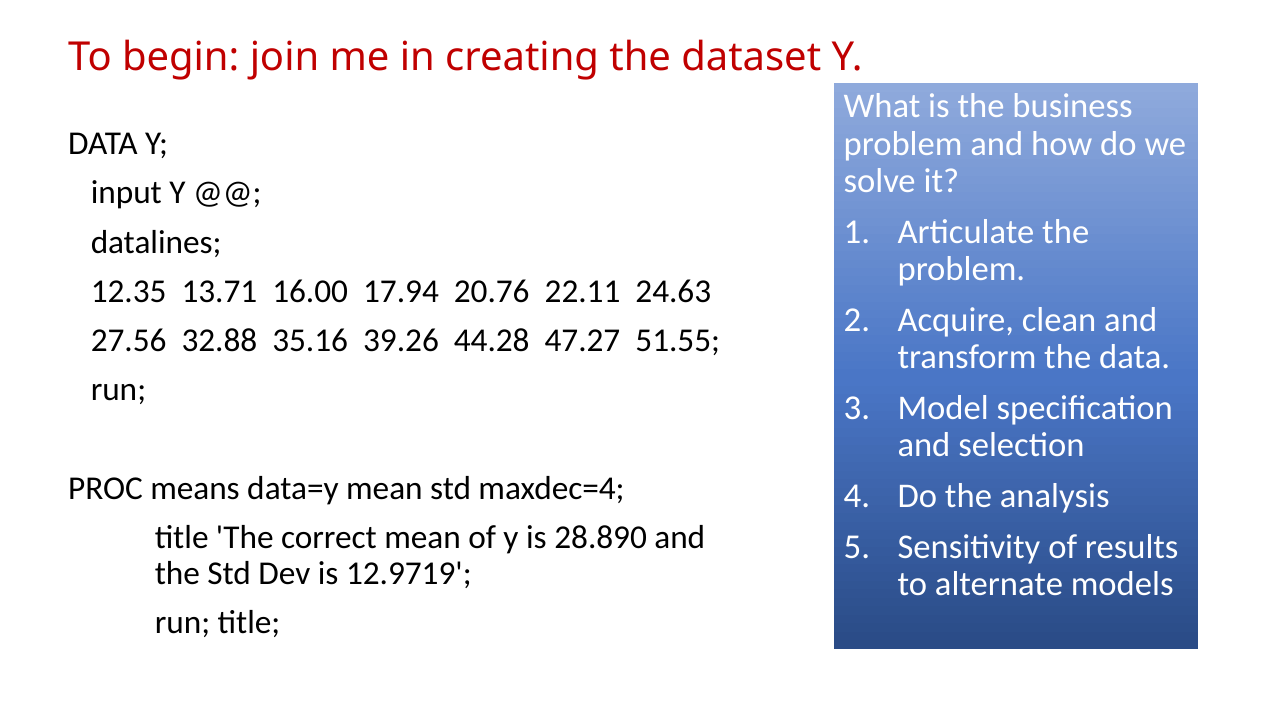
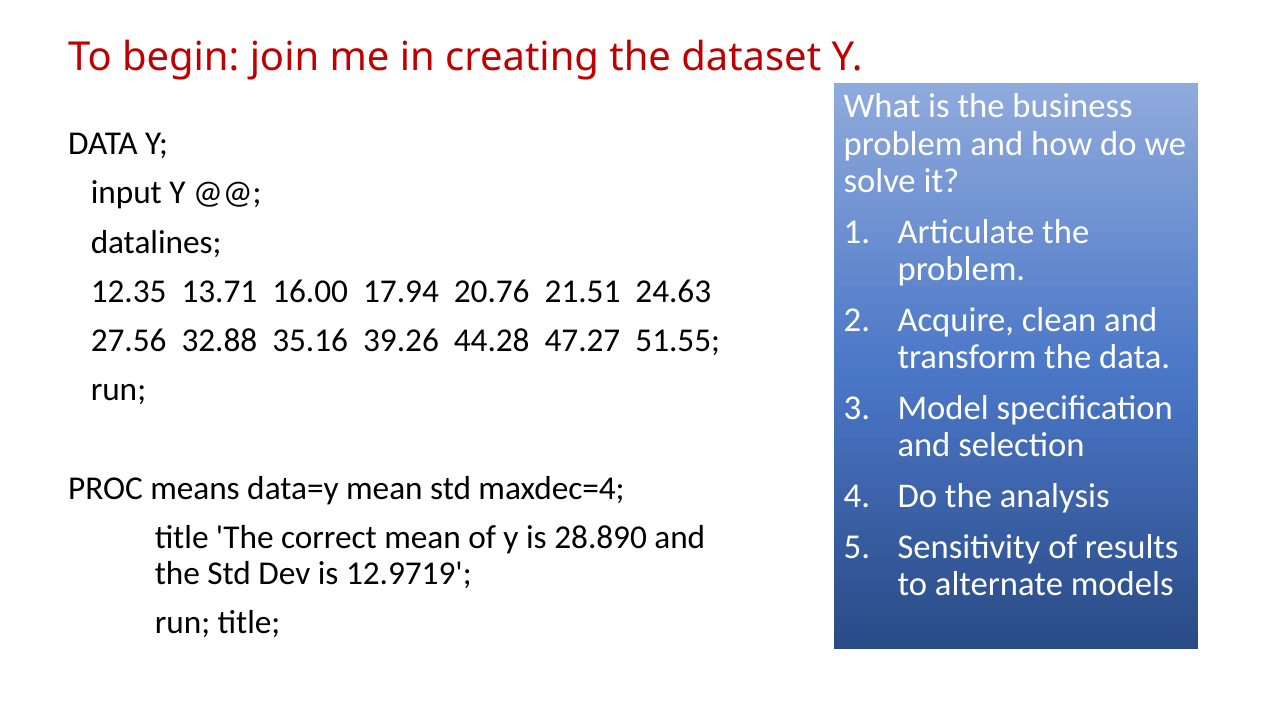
22.11: 22.11 -> 21.51 (583, 292)
